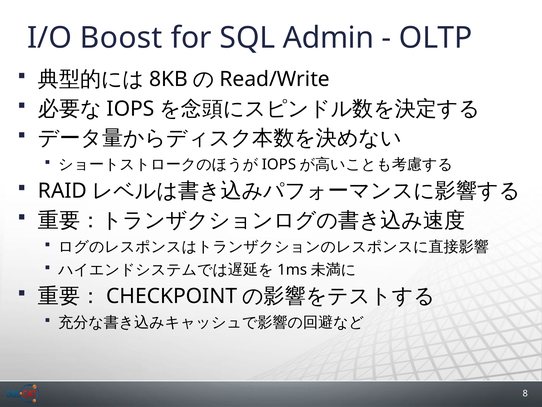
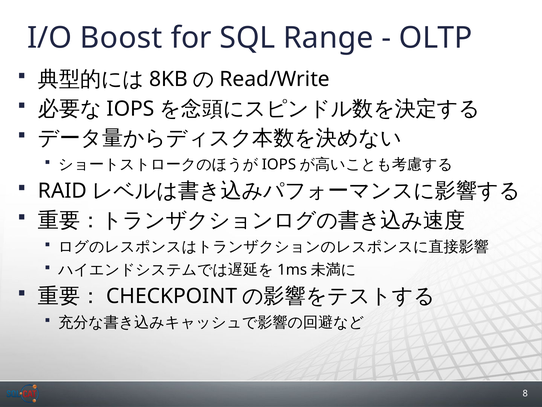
Admin: Admin -> Range (328, 38)
